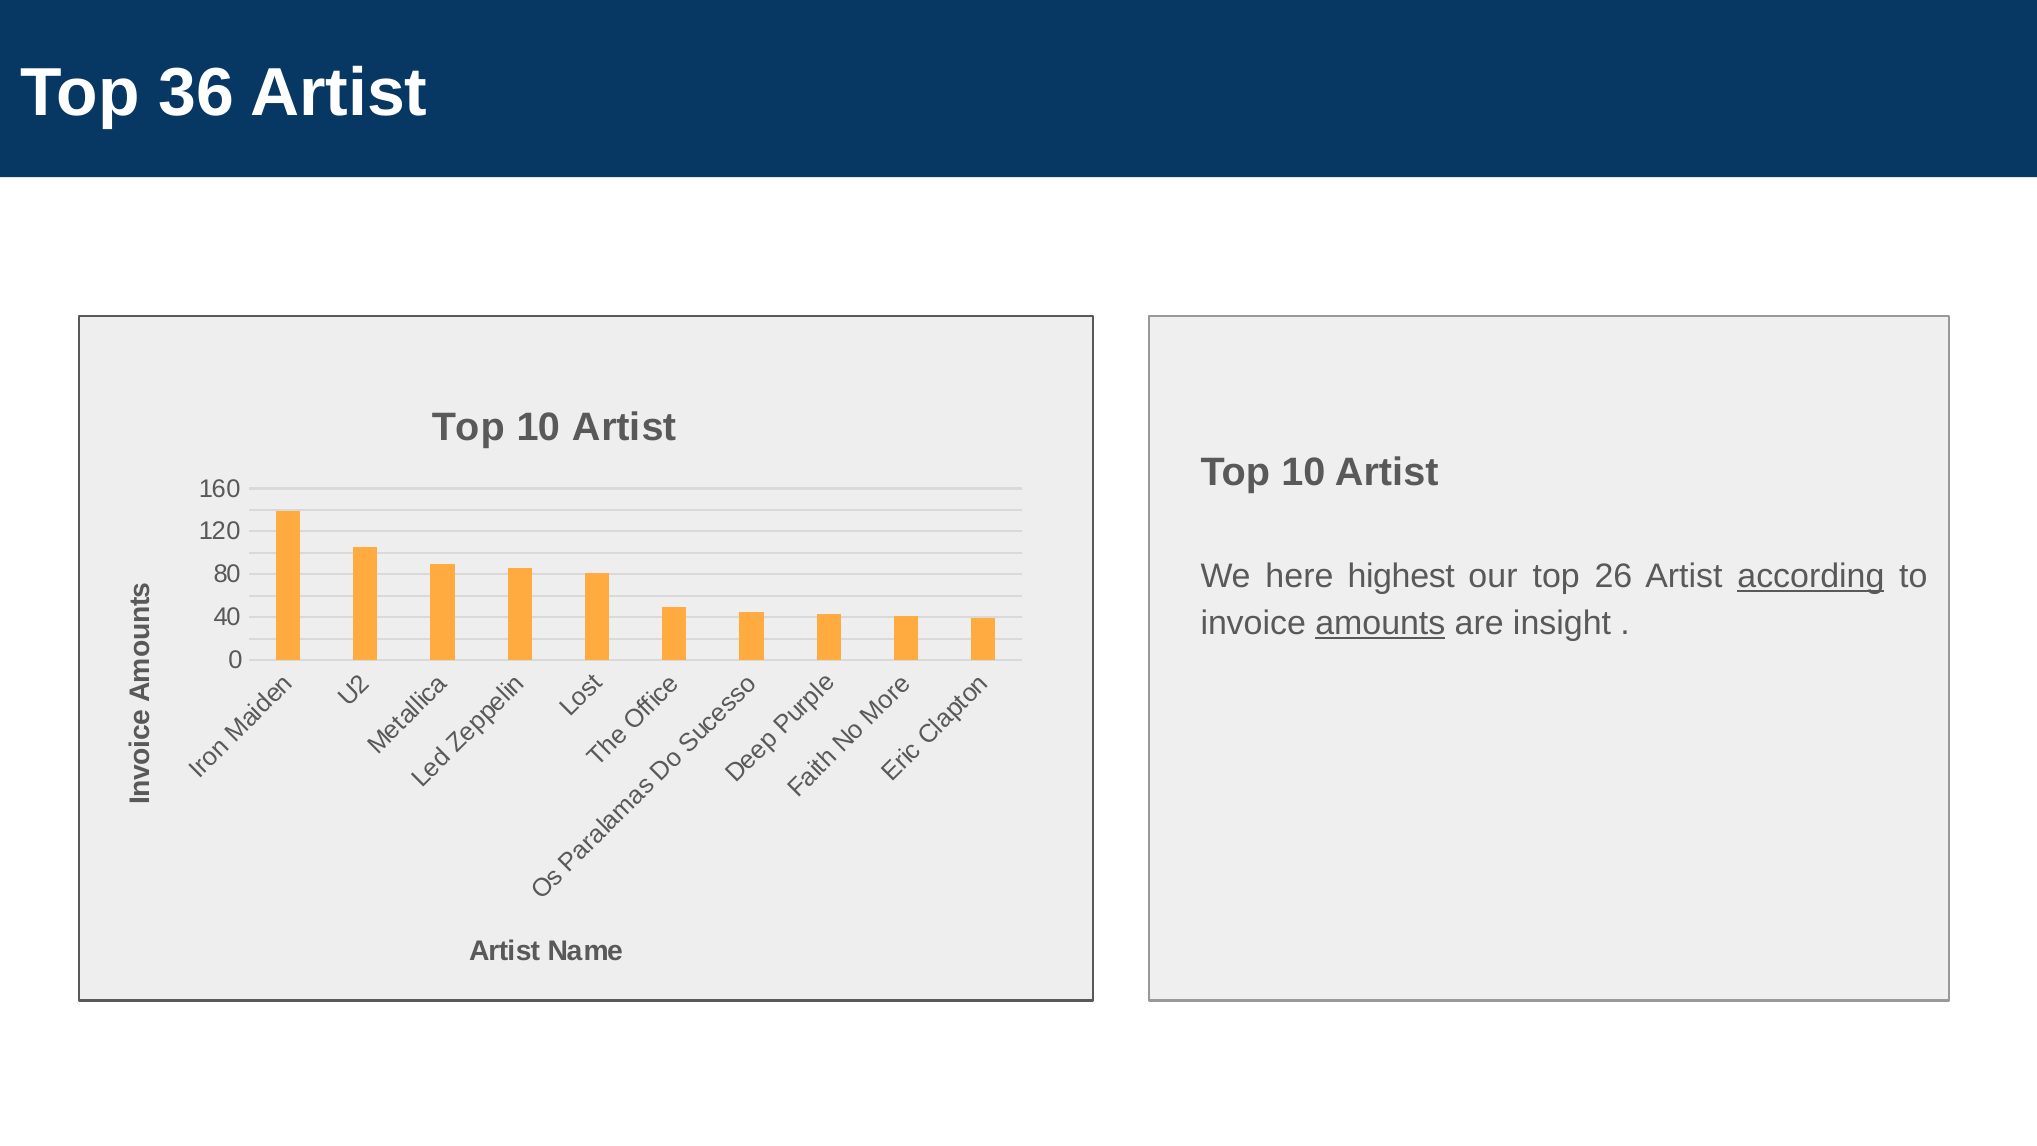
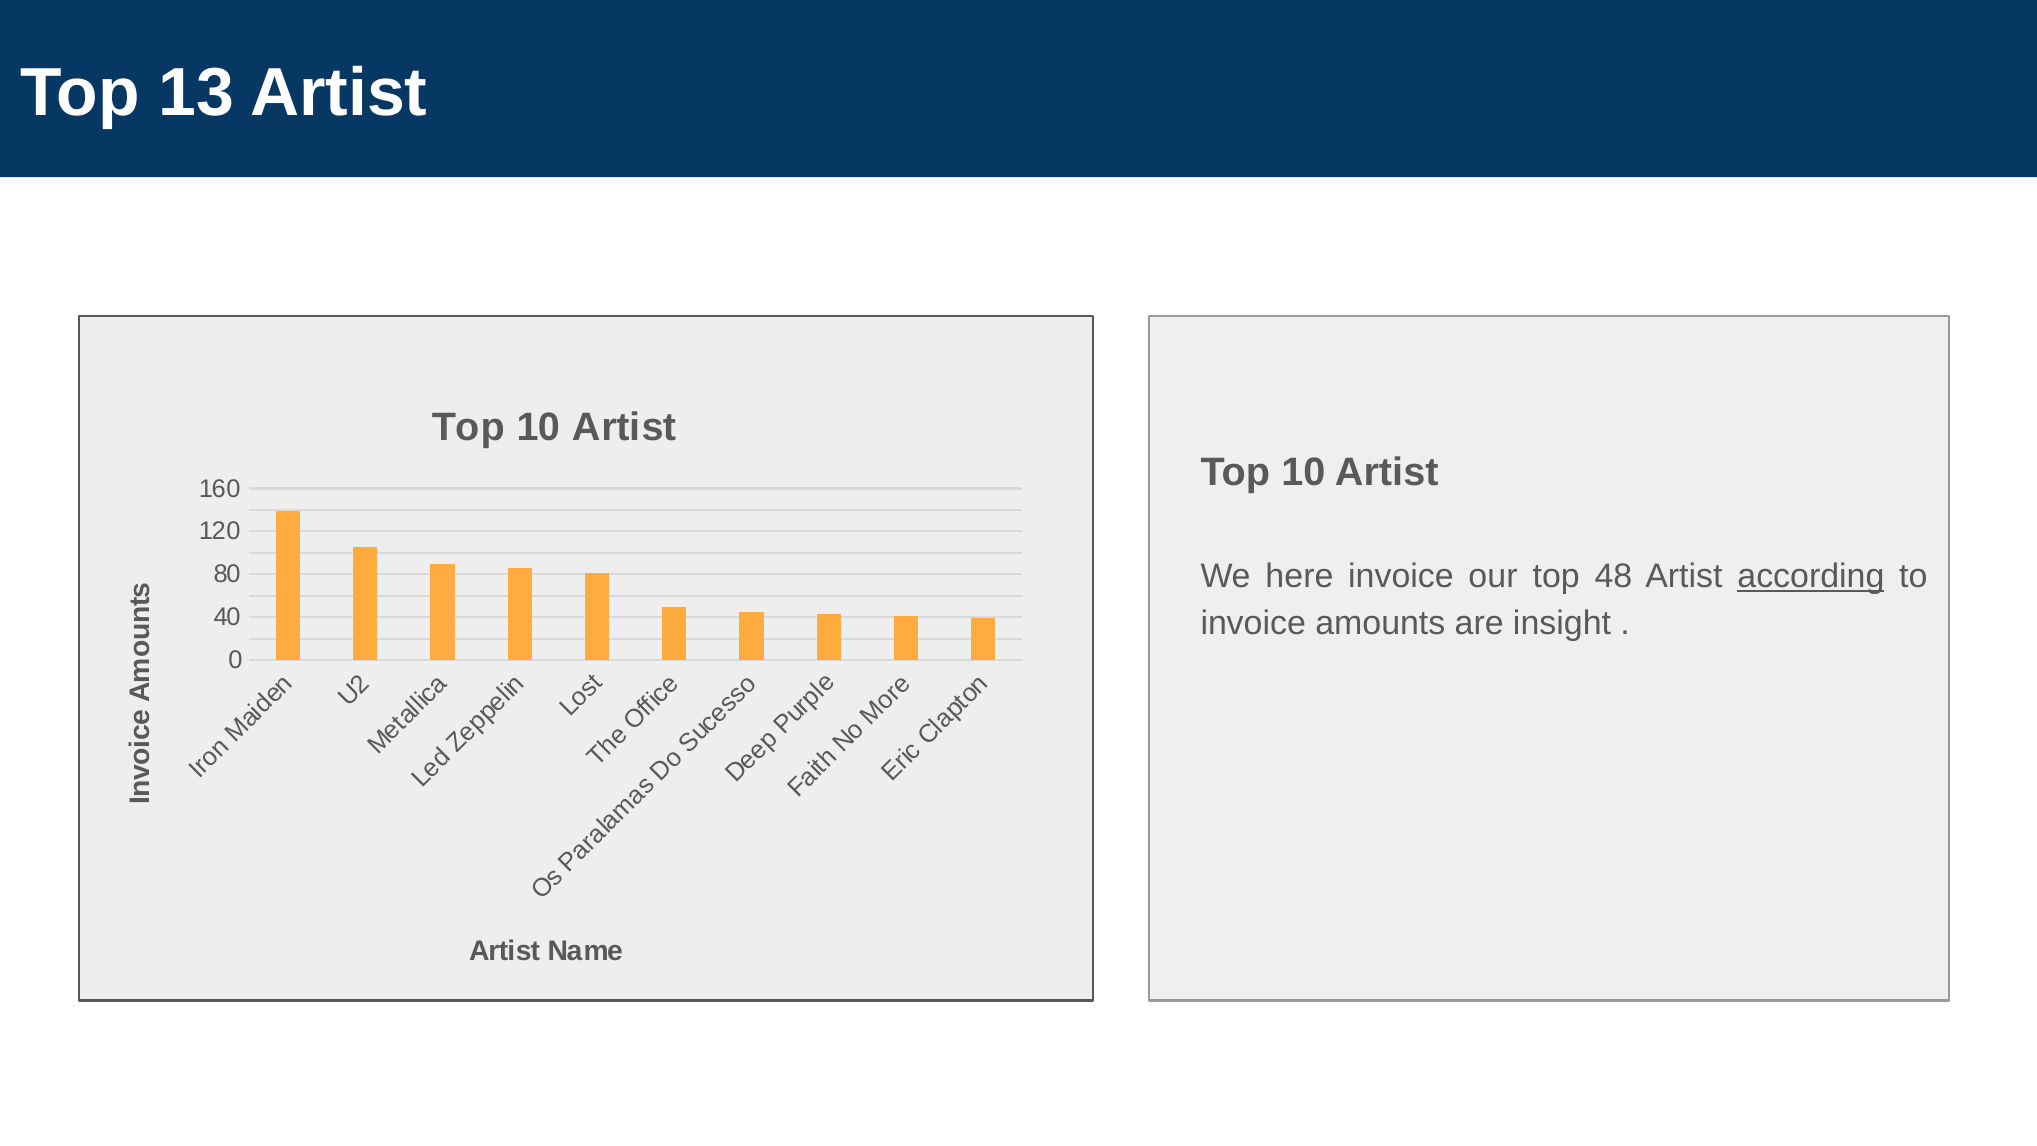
36: 36 -> 13 (196, 93)
here highest: highest -> invoice (1401, 577)
26: 26 -> 48 (1613, 577)
amounts underline: present -> none (1380, 623)
